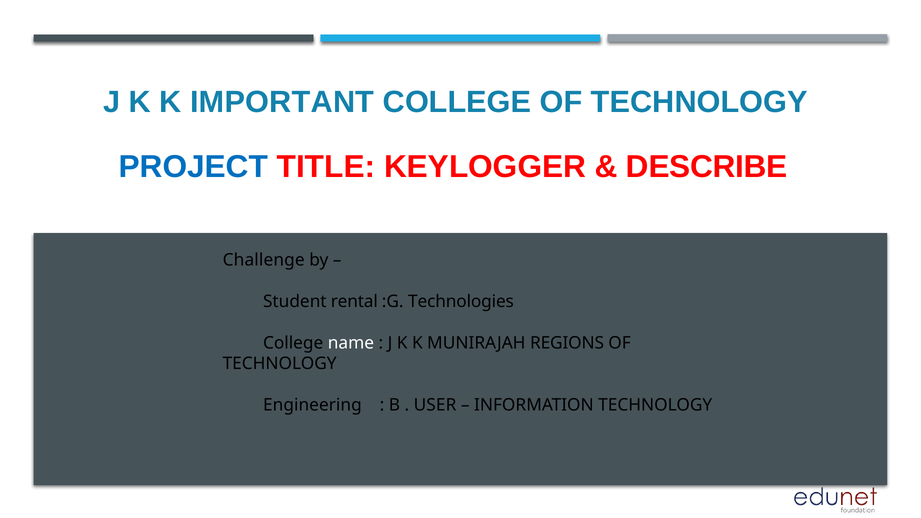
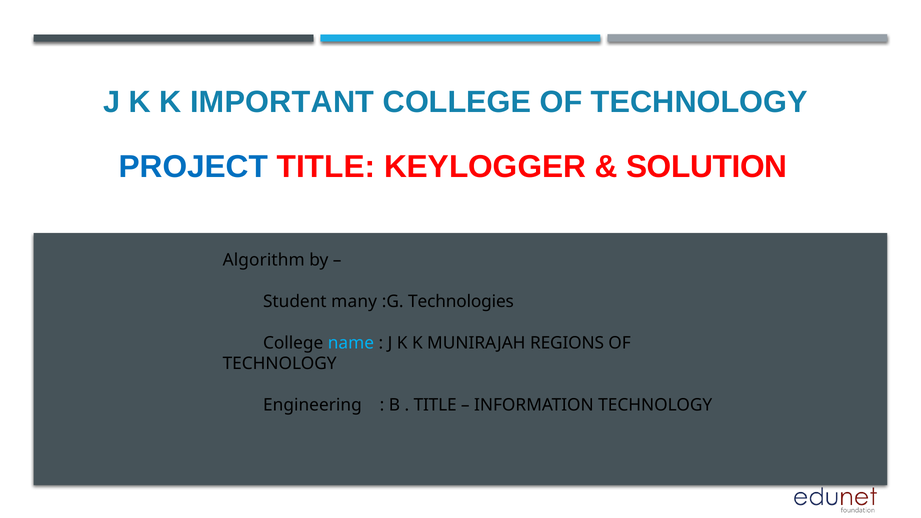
DESCRIBE: DESCRIBE -> SOLUTION (707, 167)
Challenge: Challenge -> Algorithm (264, 260)
rental: rental -> many (354, 301)
name colour: white -> light blue (351, 343)
USER: USER -> TITLE (435, 405)
